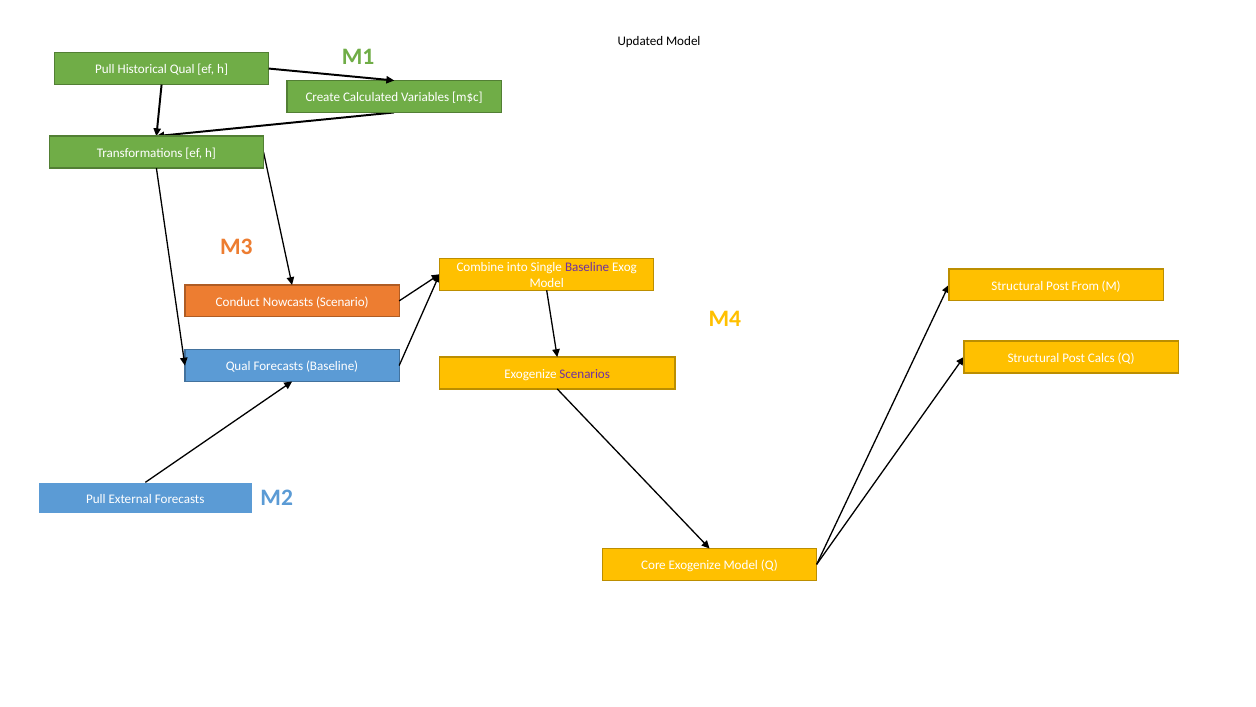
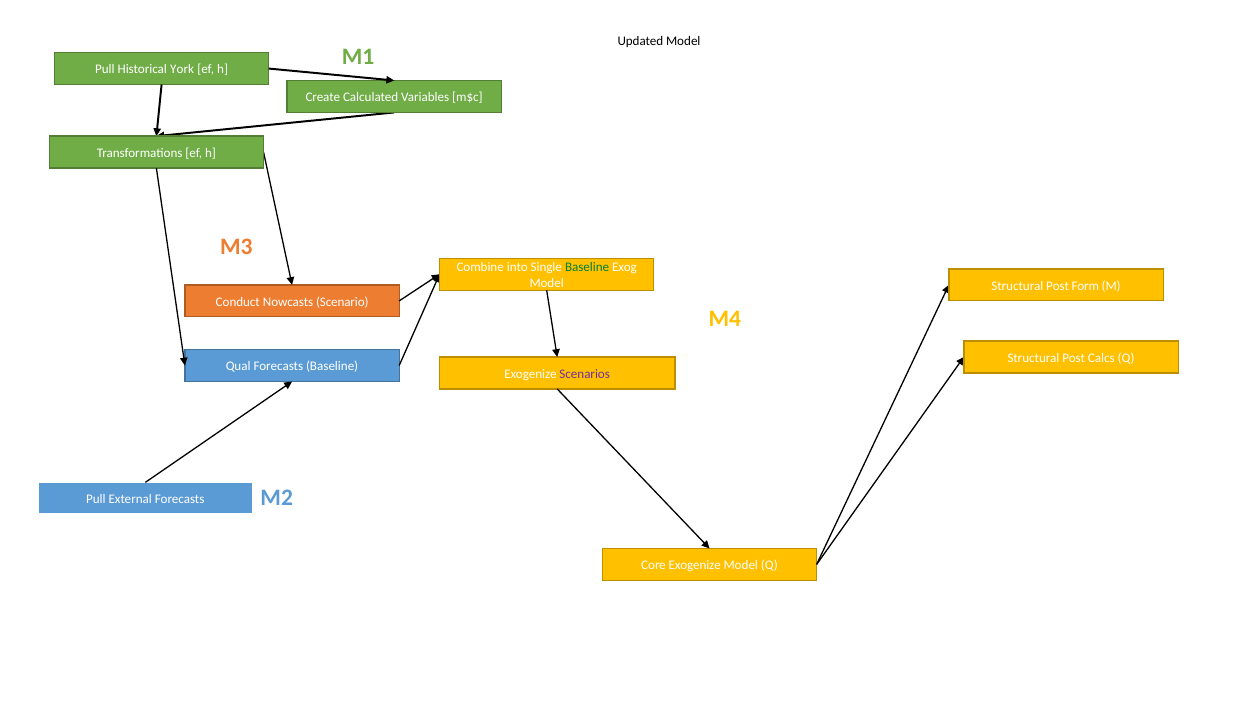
Historical Qual: Qual -> York (182, 69)
Baseline colour: purple -> green (587, 267)
From: From -> Form (1085, 286)
